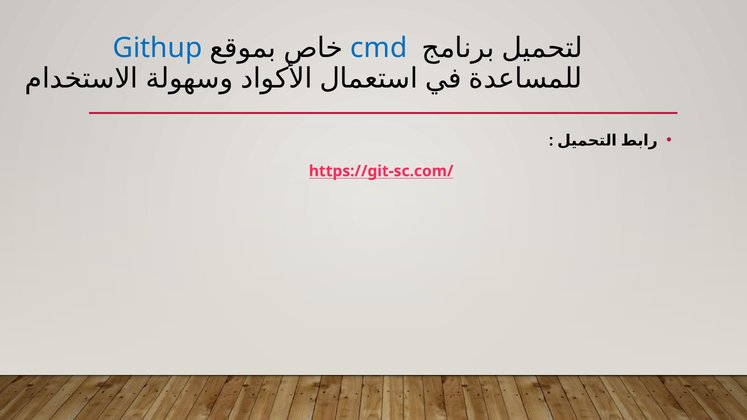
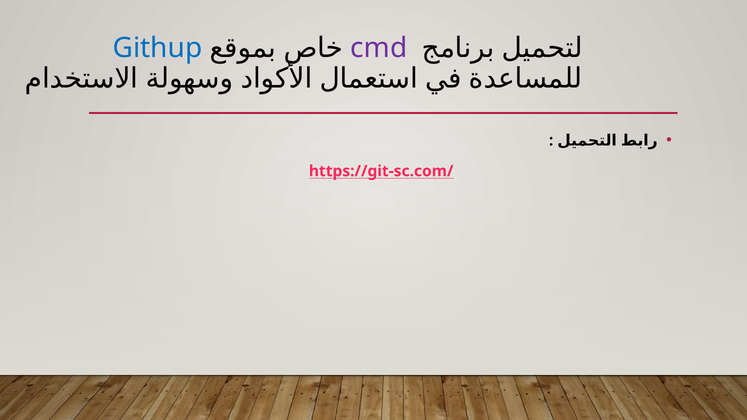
cmd colour: blue -> purple (379, 48)
